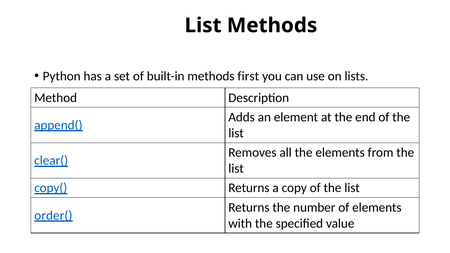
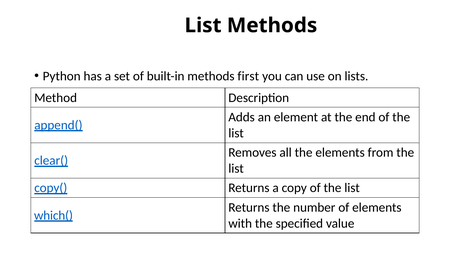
order(: order( -> which( (54, 216)
